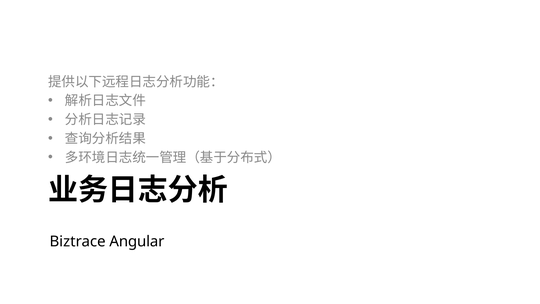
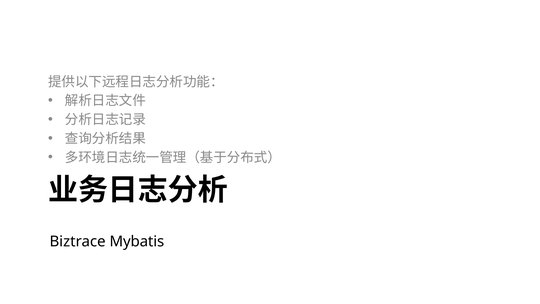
Angular: Angular -> Mybatis (137, 241)
